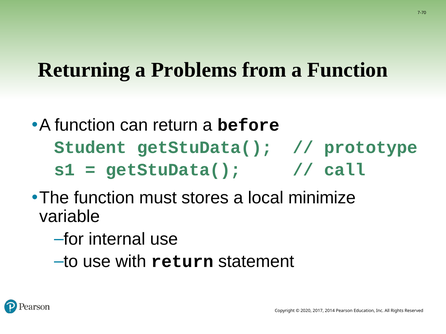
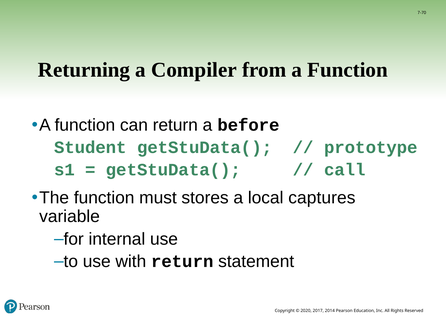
Problems: Problems -> Compiler (194, 70)
minimize: minimize -> captures (322, 198)
